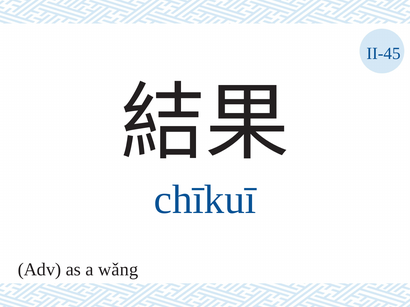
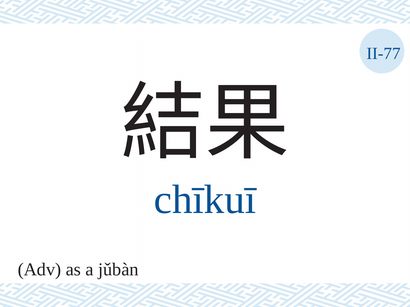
II-45: II-45 -> II-77 (384, 54)
wǎng: wǎng -> jǔbàn (118, 270)
